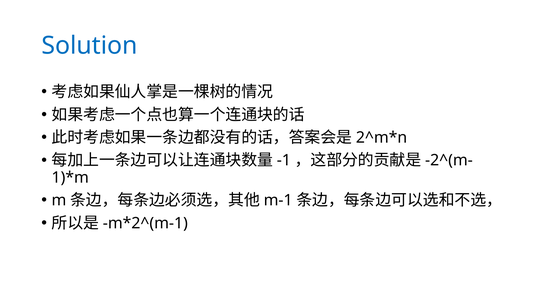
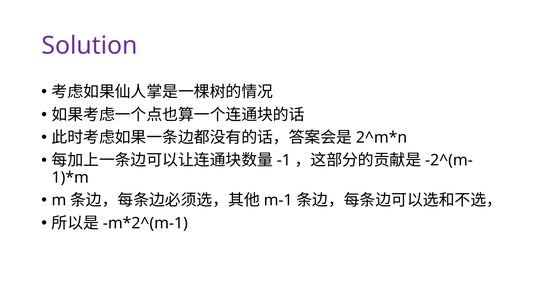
Solution colour: blue -> purple (90, 46)
